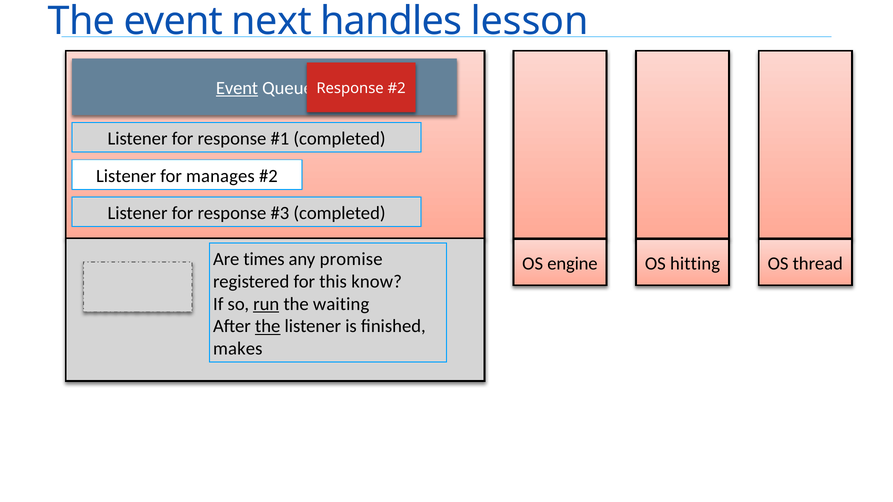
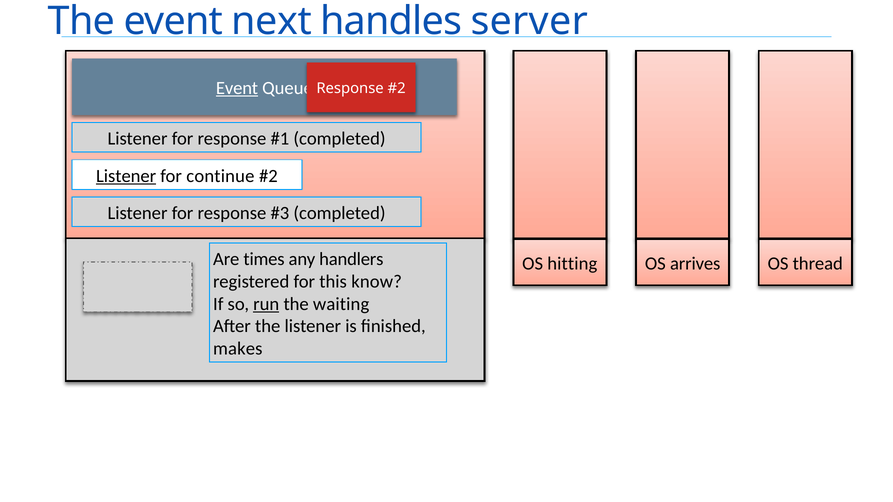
lesson: lesson -> server (529, 21)
Listener underline: none -> present (126, 176)
manages: manages -> continue (220, 176)
promise: promise -> handlers (351, 260)
engine: engine -> hitting (572, 264)
hitting: hitting -> arrives (695, 264)
the underline: present -> none (268, 327)
